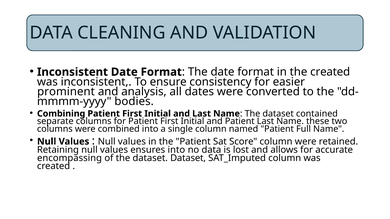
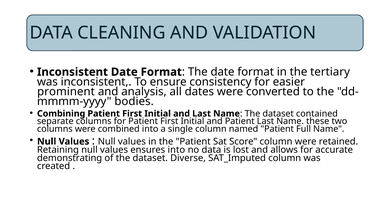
the created: created -> tertiary (330, 72)
encompassing: encompassing -> demonstrating (70, 158)
dataset Dataset: Dataset -> Diverse (188, 158)
